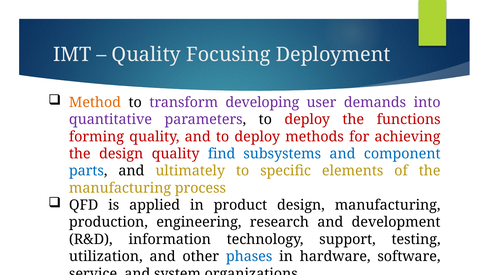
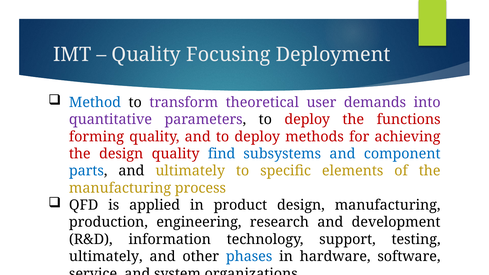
Method colour: orange -> blue (95, 102)
developing: developing -> theoretical (262, 102)
utilization: utilization -> ultimately (106, 257)
